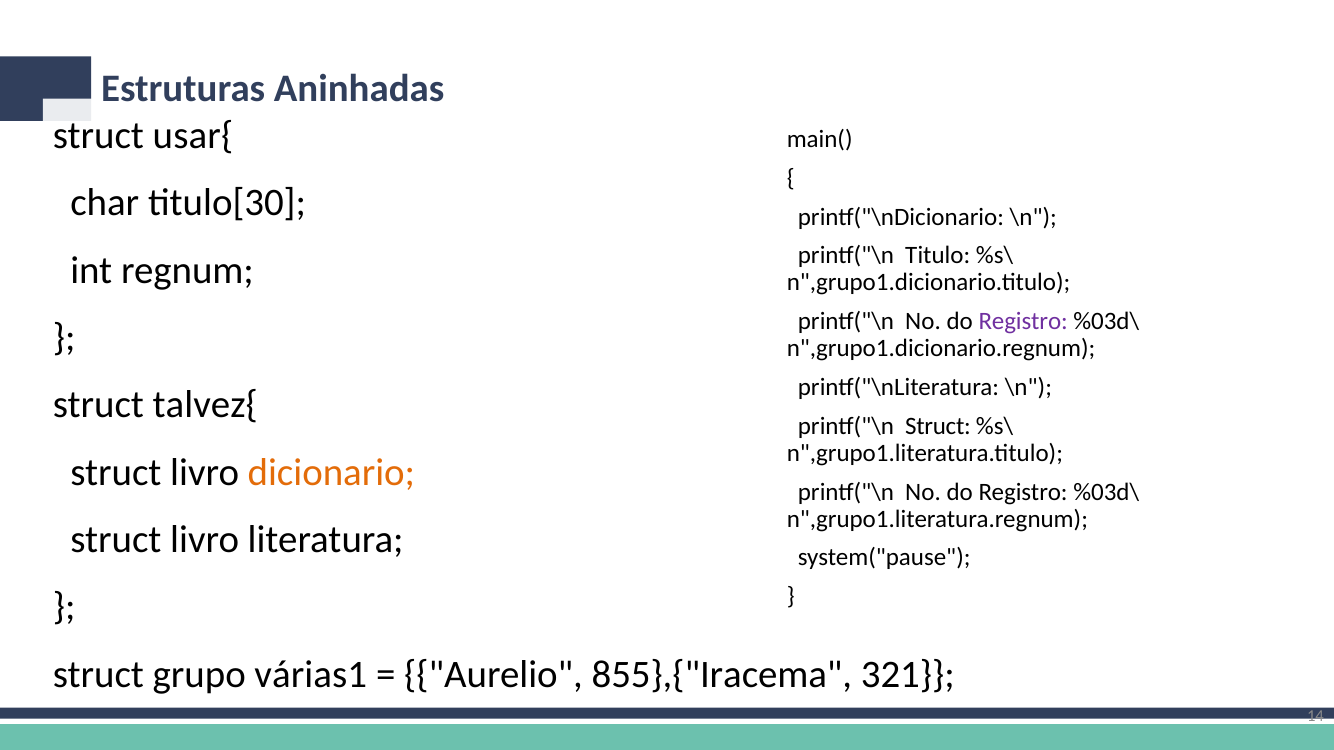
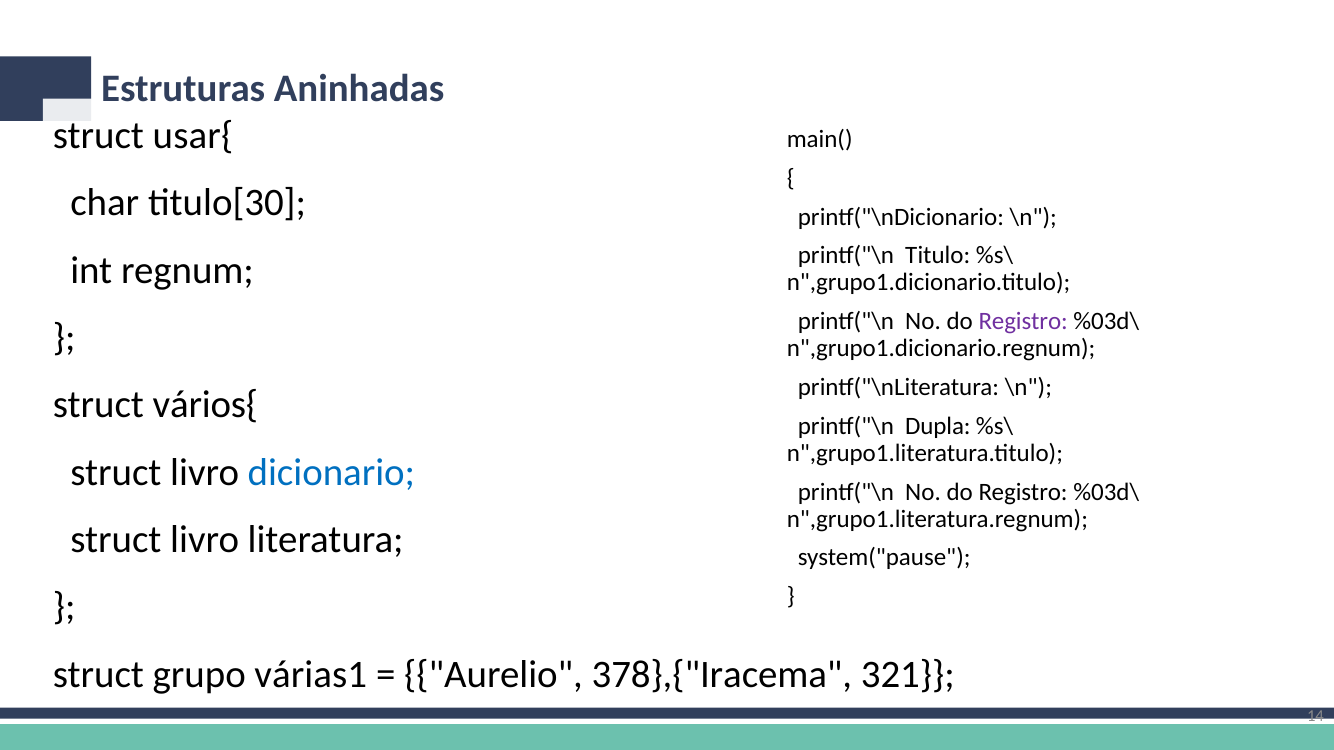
talvez{: talvez{ -> vários{ (205, 405)
printf("\n Struct: Struct -> Dupla (938, 426)
dicionario colour: orange -> blue (331, 473)
855},{"Iracema: 855},{"Iracema -> 378},{"Iracema (722, 675)
